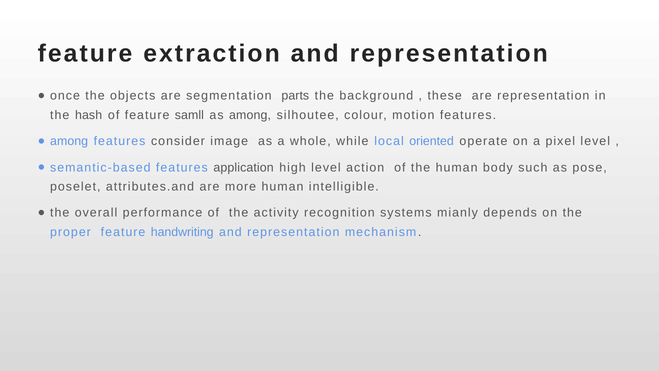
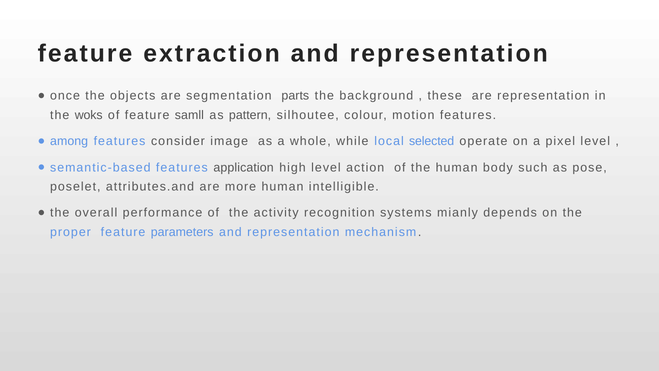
hash: hash -> woks (89, 115)
as among: among -> pattern (250, 115)
oriented: oriented -> selected (432, 141)
handwriting: handwriting -> parameters (182, 232)
